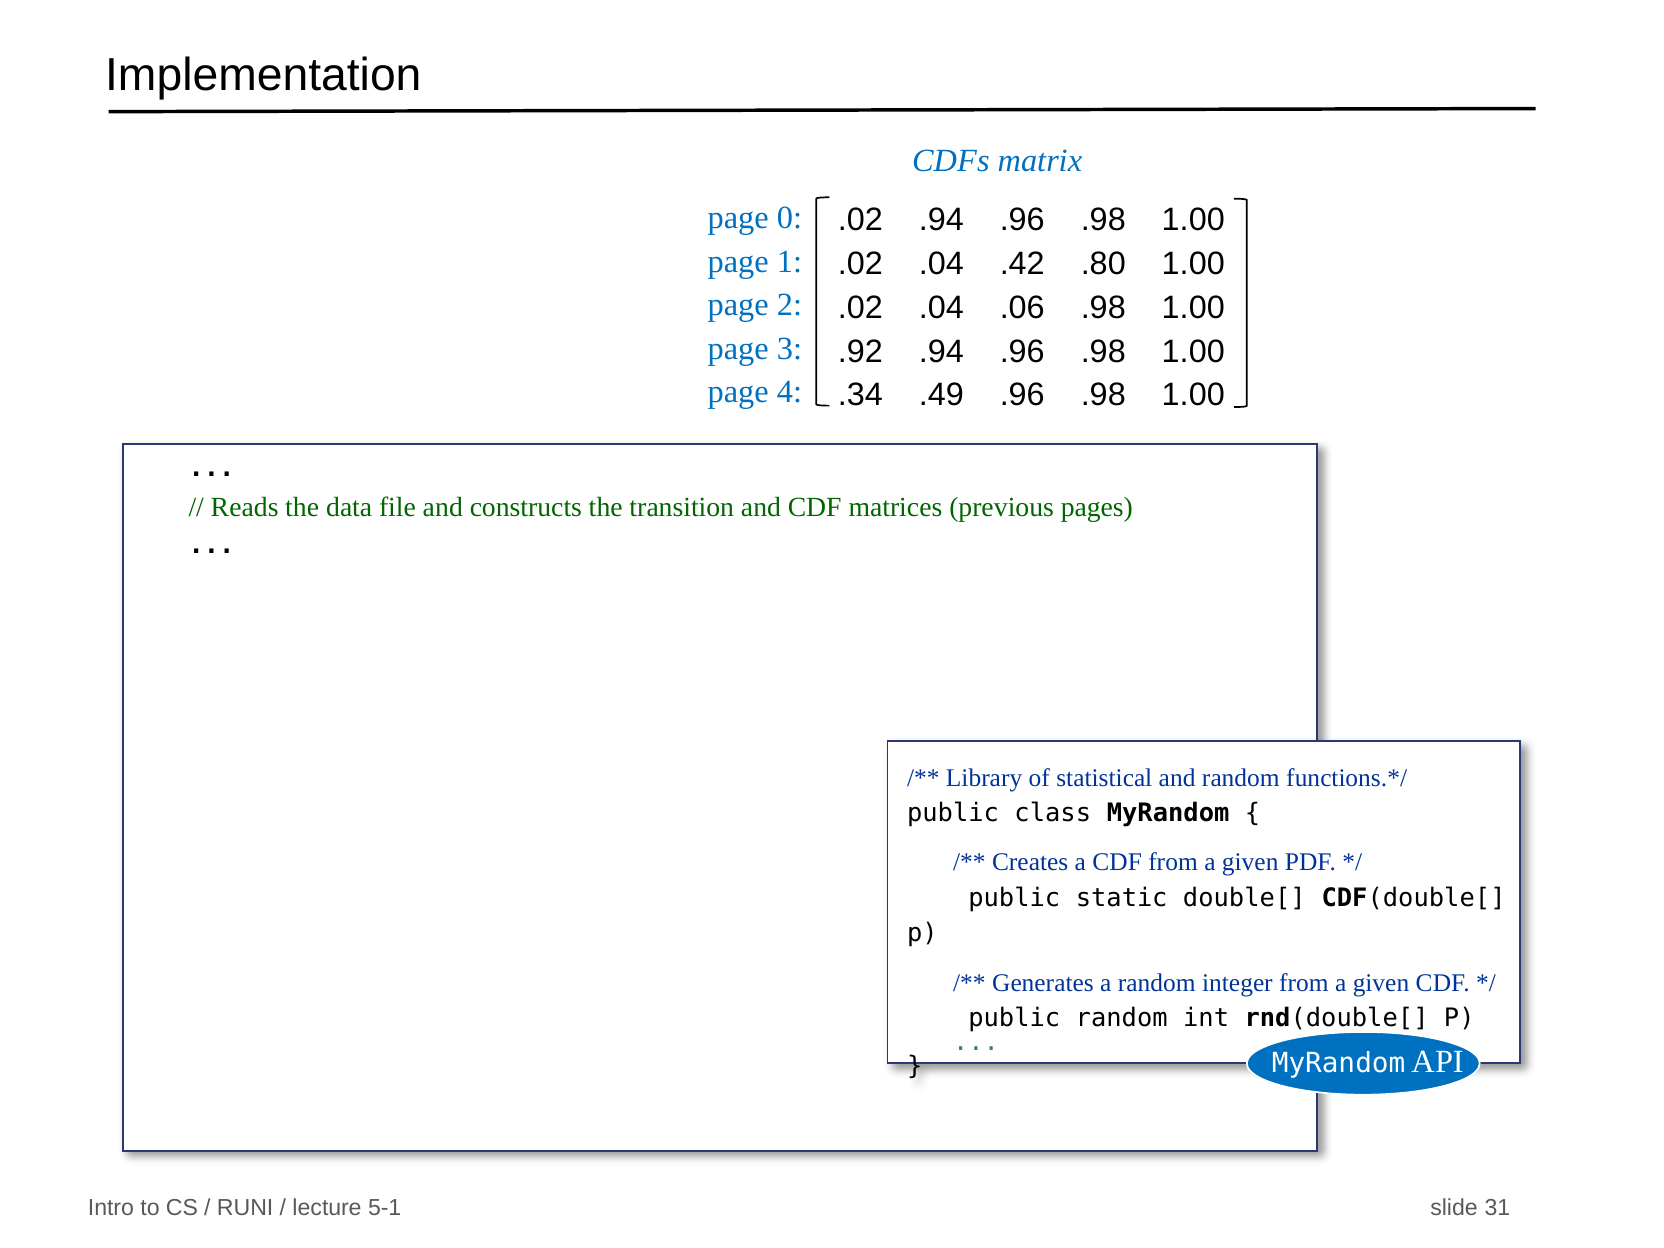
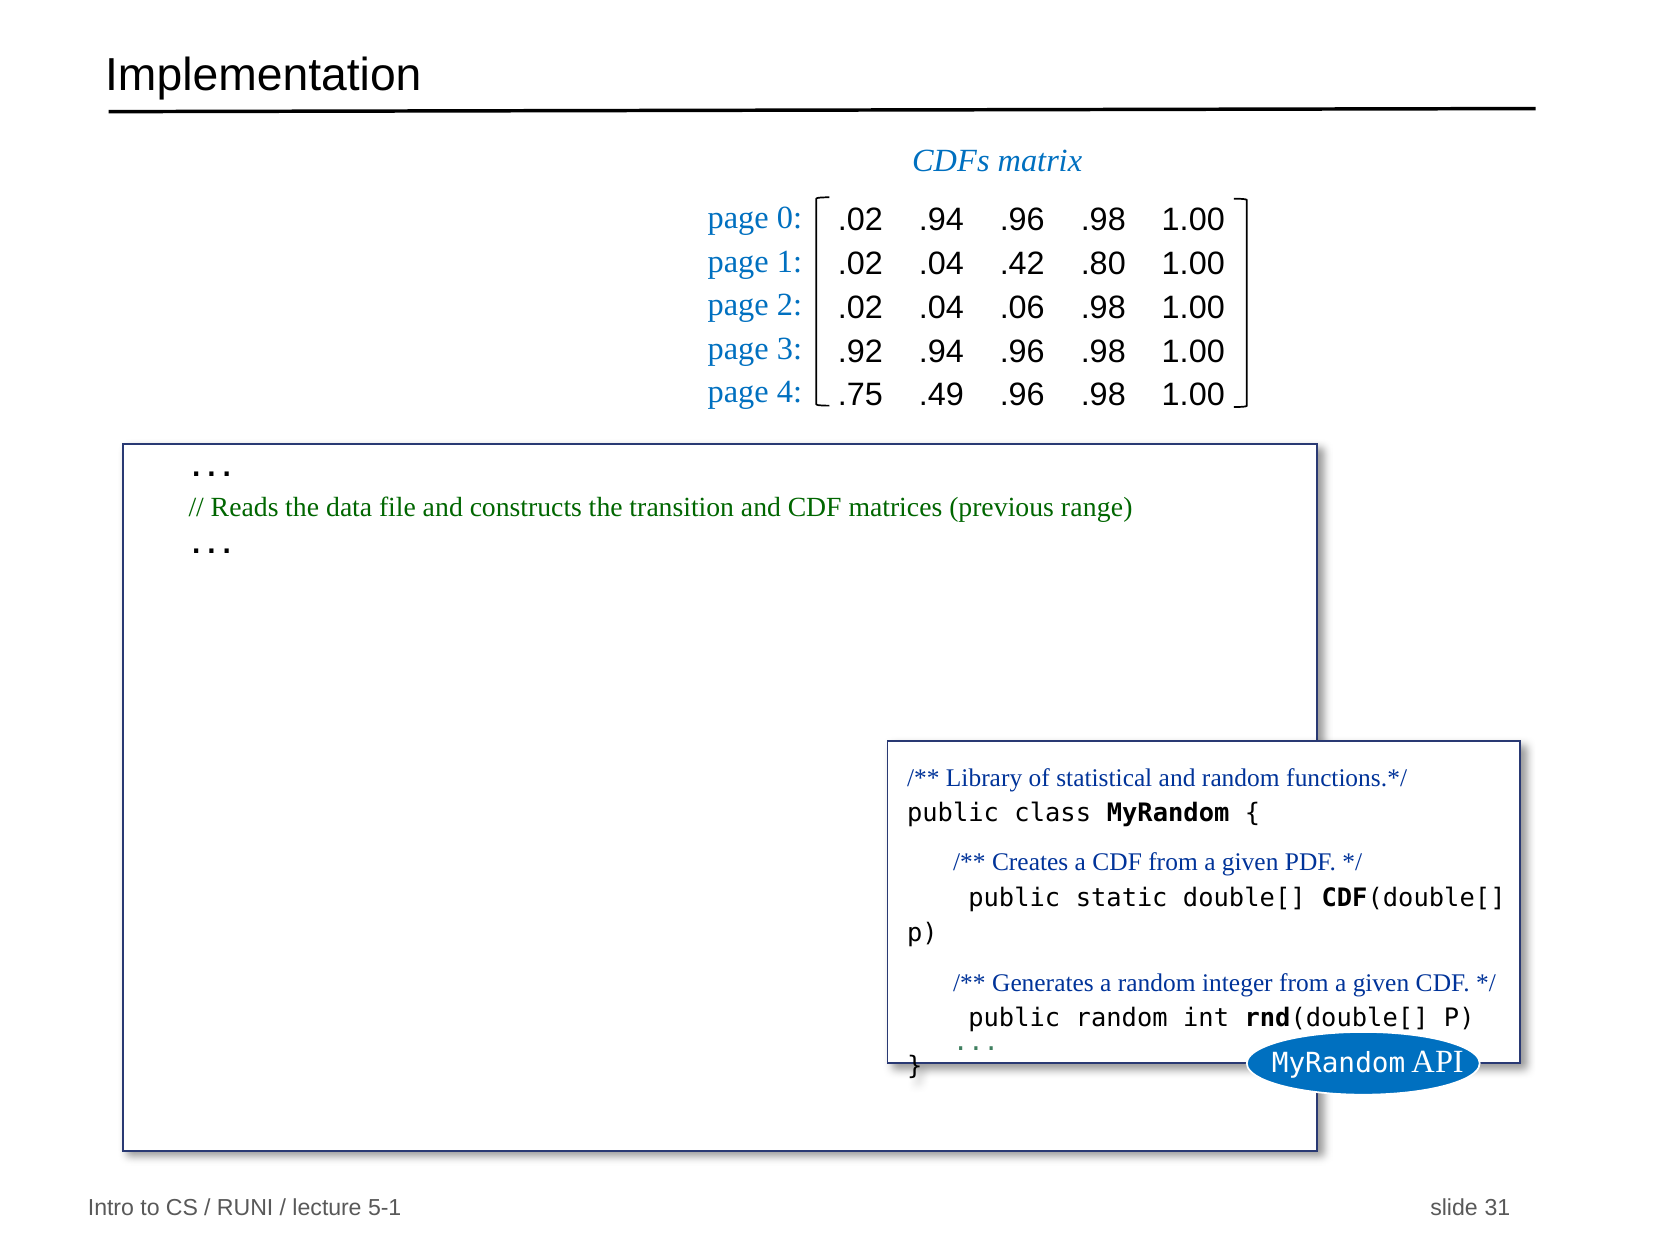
.34: .34 -> .75 (860, 395)
pages: pages -> range (1097, 507)
